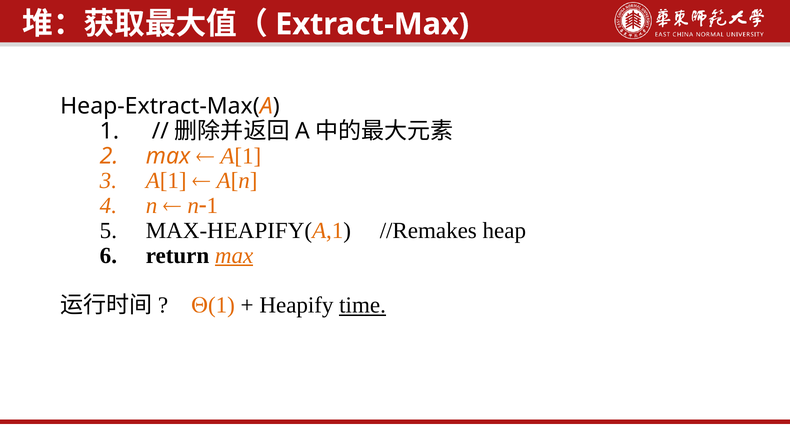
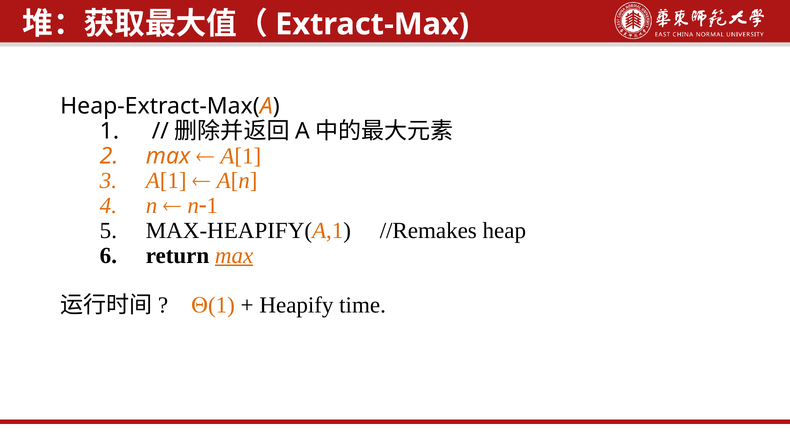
time underline: present -> none (363, 305)
